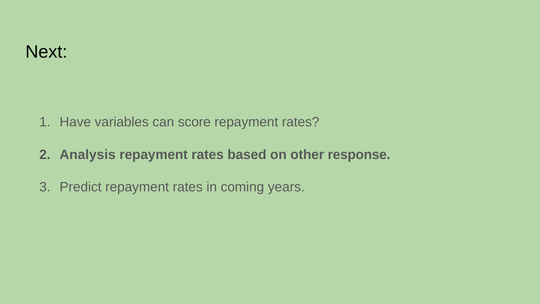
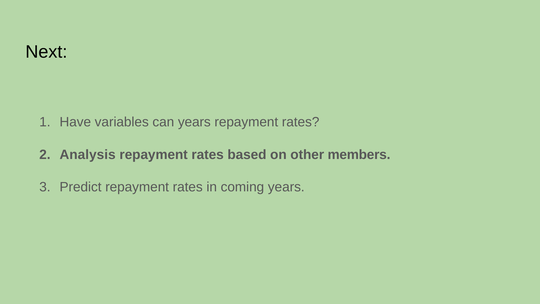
can score: score -> years (194, 122)
response: response -> members (359, 154)
